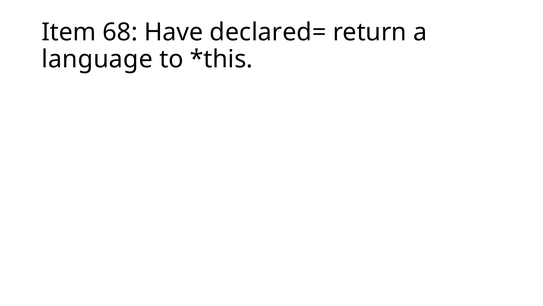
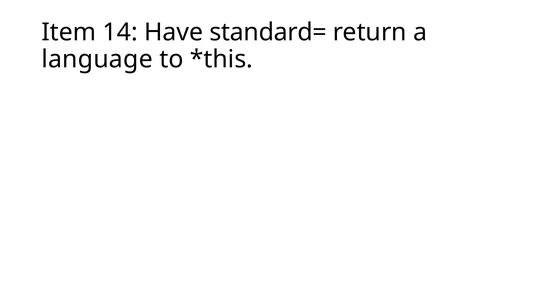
68: 68 -> 14 (120, 32)
declared=: declared= -> standard= (268, 32)
